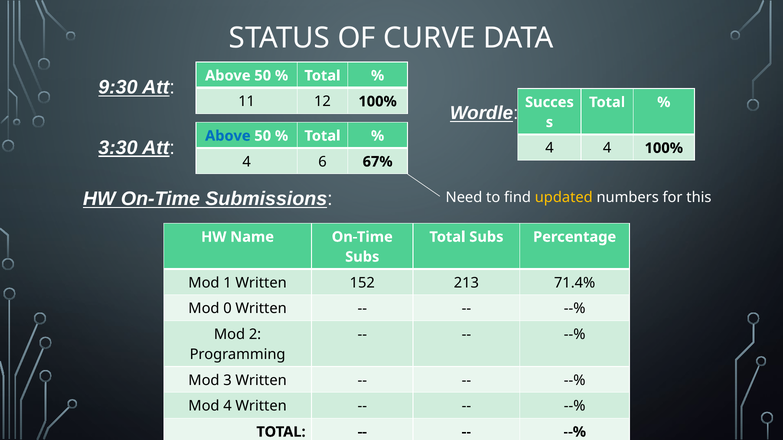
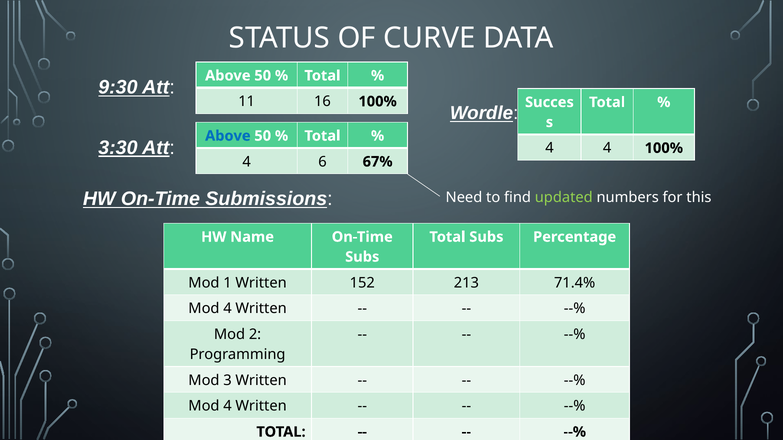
12: 12 -> 16 (322, 102)
updated colour: yellow -> light green (564, 198)
0: 0 -> 4 (228, 309)
